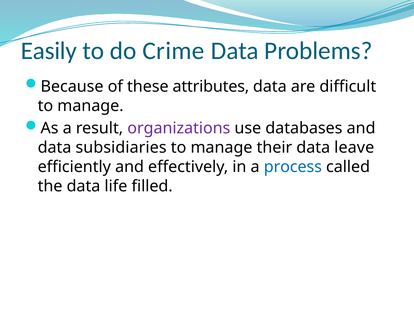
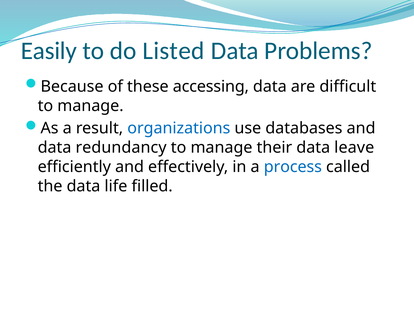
Crime: Crime -> Listed (174, 51)
attributes: attributes -> accessing (211, 87)
organizations colour: purple -> blue (179, 128)
subsidiaries: subsidiaries -> redundancy (121, 148)
